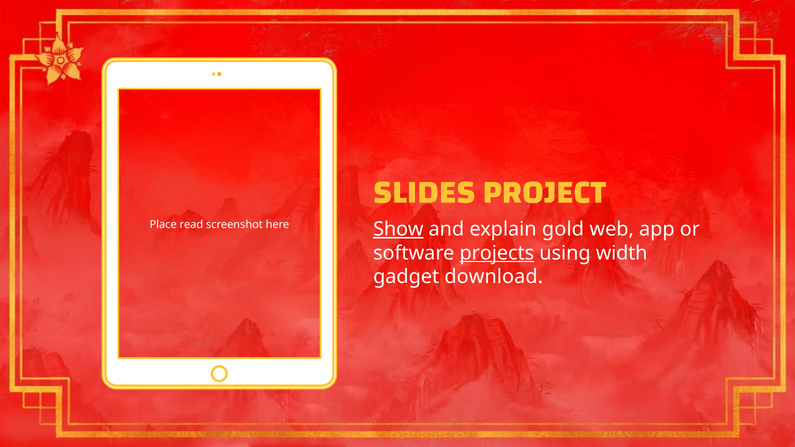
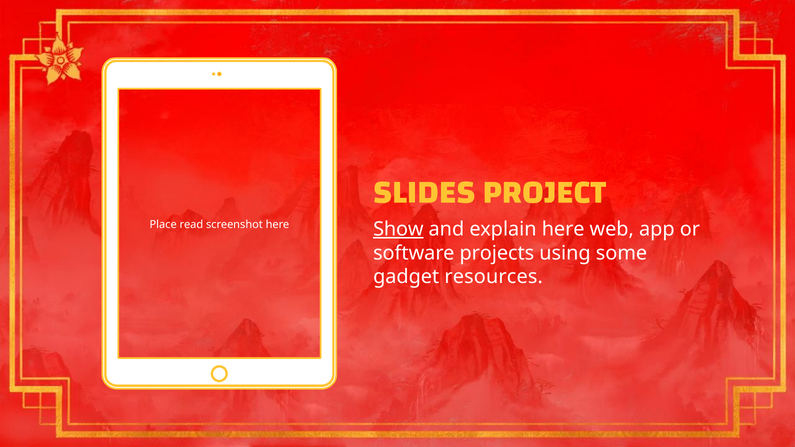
explain gold: gold -> here (563, 229)
projects underline: present -> none (497, 253)
width: width -> some (622, 253)
download: download -> resources (494, 277)
